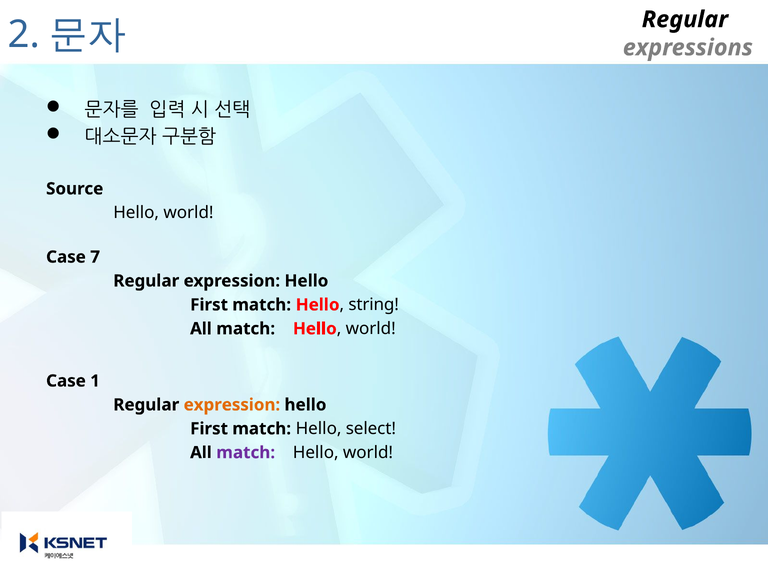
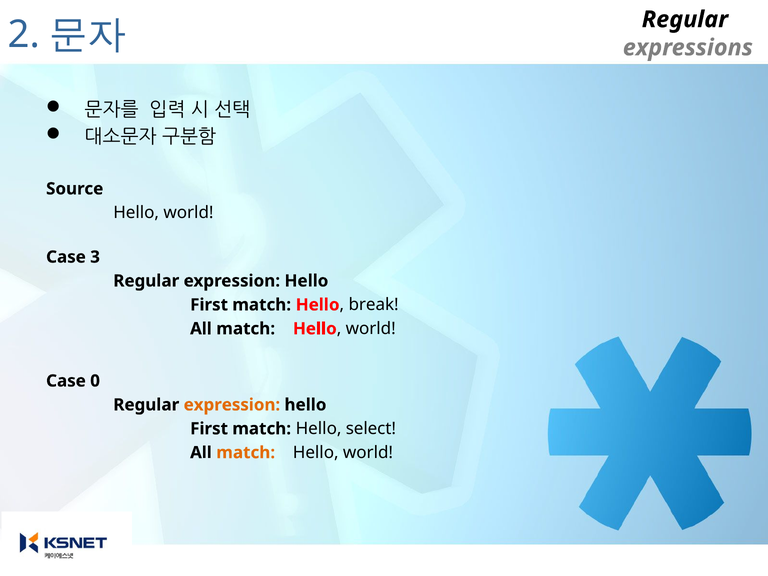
7: 7 -> 3 (95, 257)
string: string -> break (374, 305)
1: 1 -> 0 (95, 381)
match colour: purple -> orange (246, 453)
